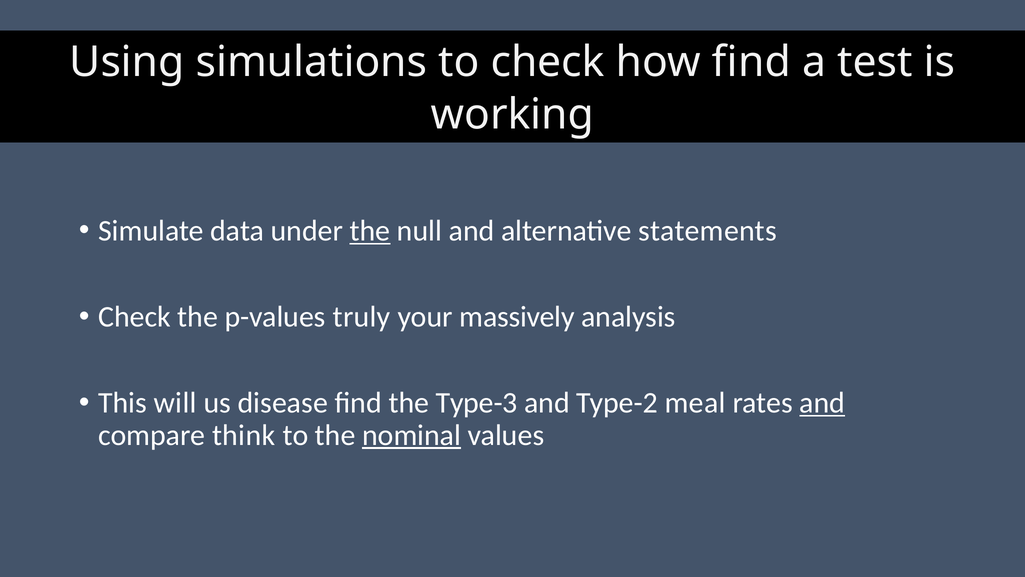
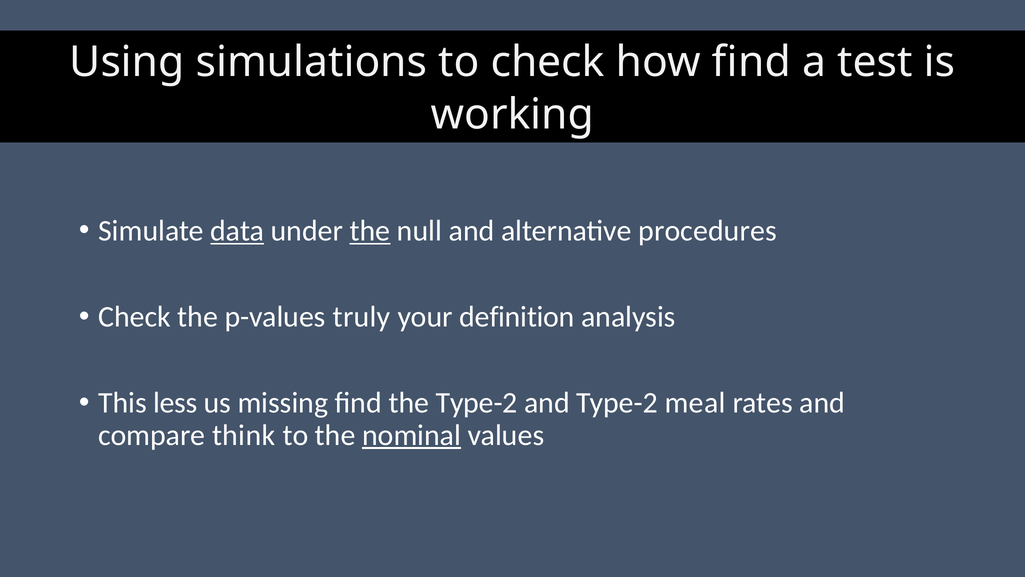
data underline: none -> present (237, 231)
statements: statements -> procedures (708, 231)
massively: massively -> definition (517, 317)
will: will -> less (175, 403)
disease: disease -> missing (283, 403)
the Type-3: Type-3 -> Type-2 (477, 403)
and underline: present -> none (822, 403)
